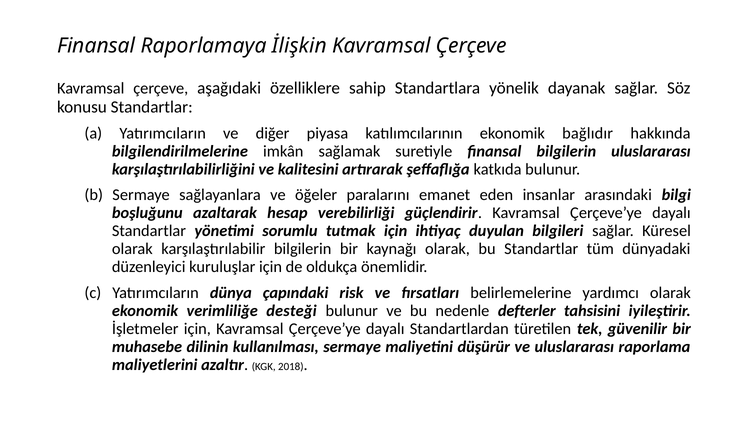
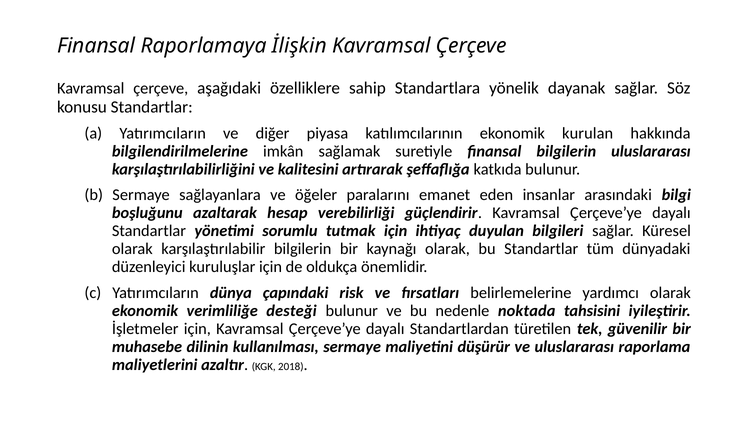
bağlıdır: bağlıdır -> kurulan (588, 133)
defterler: defterler -> noktada (527, 311)
